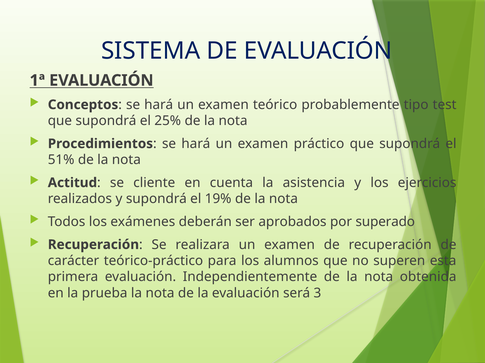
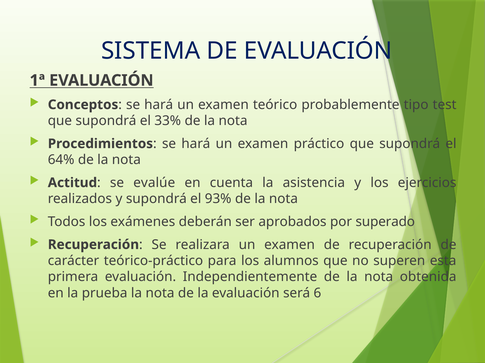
25%: 25% -> 33% (168, 121)
51%: 51% -> 64% (61, 160)
cliente: cliente -> evalúe (154, 183)
19%: 19% -> 93% (218, 199)
3: 3 -> 6 (317, 294)
